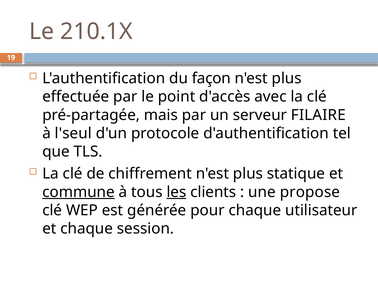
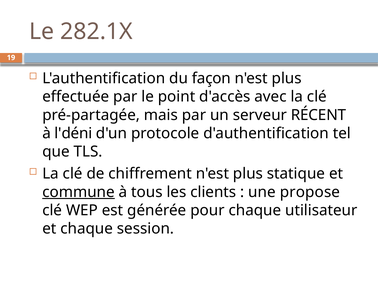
210.1X: 210.1X -> 282.1X (96, 32)
FILAIRE: FILAIRE -> RÉCENT (319, 115)
l'seul: l'seul -> l'déni (73, 133)
les underline: present -> none (176, 192)
